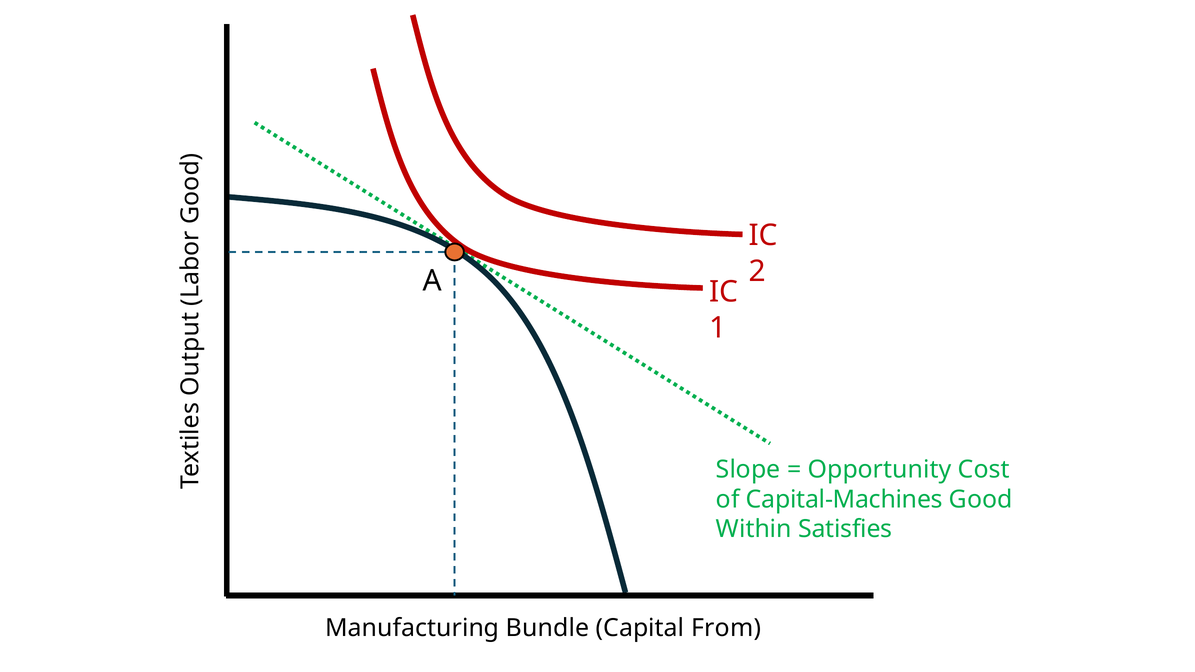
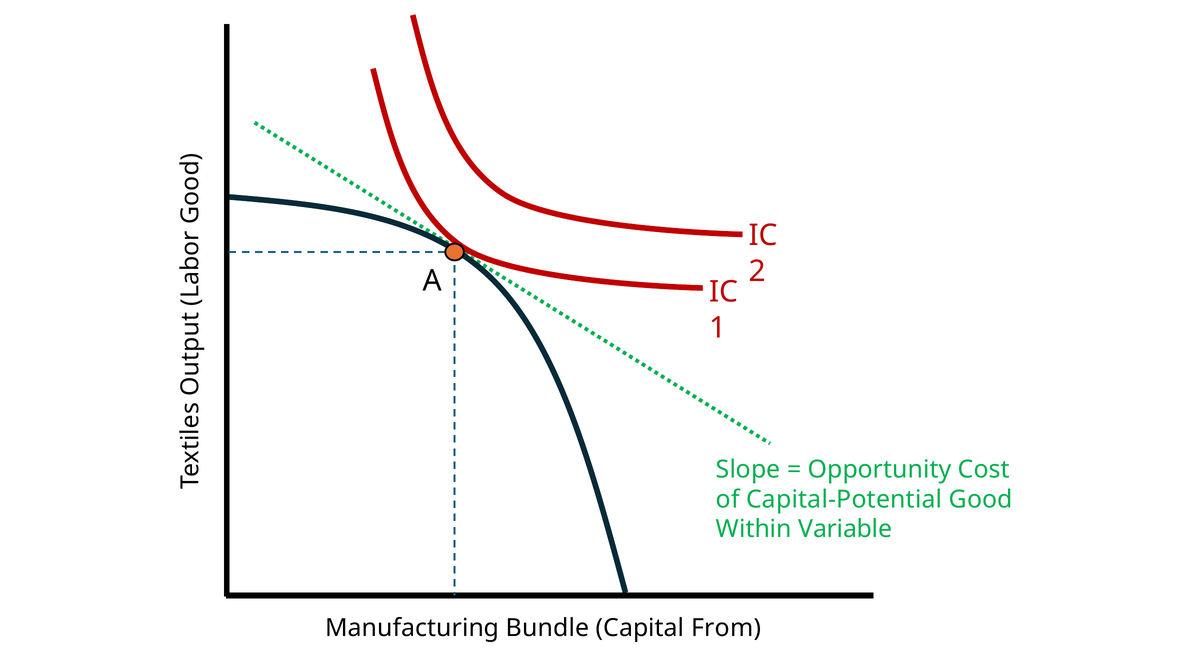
Capital-Machines: Capital-Machines -> Capital-Potential (844, 500)
Satisfies: Satisfies -> Variable (845, 529)
